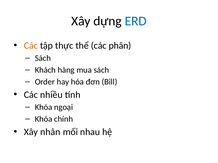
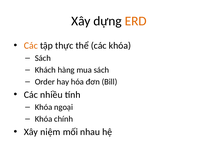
ERD colour: blue -> orange (136, 21)
các phân: phân -> khóa (120, 46)
nhân: nhân -> niệm (50, 132)
